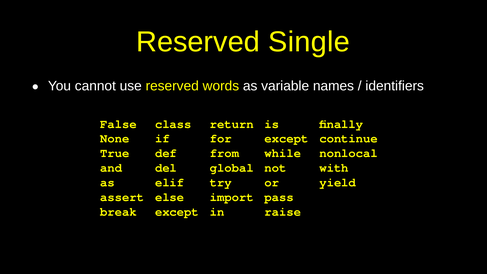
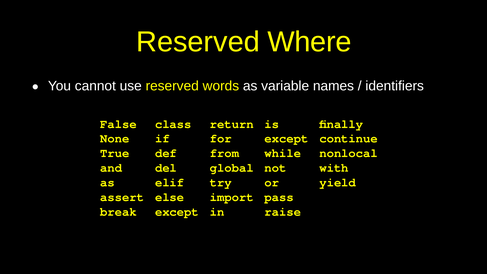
Single: Single -> Where (309, 42)
